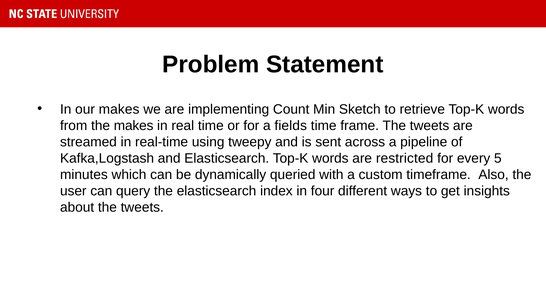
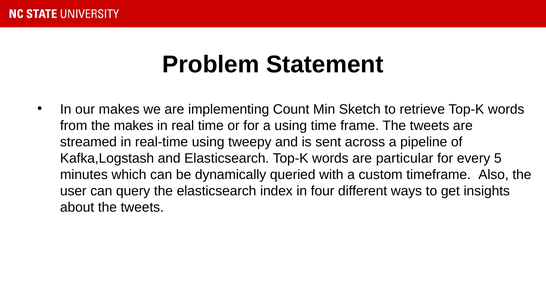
a fields: fields -> using (291, 126)
restricted: restricted -> particular (405, 158)
